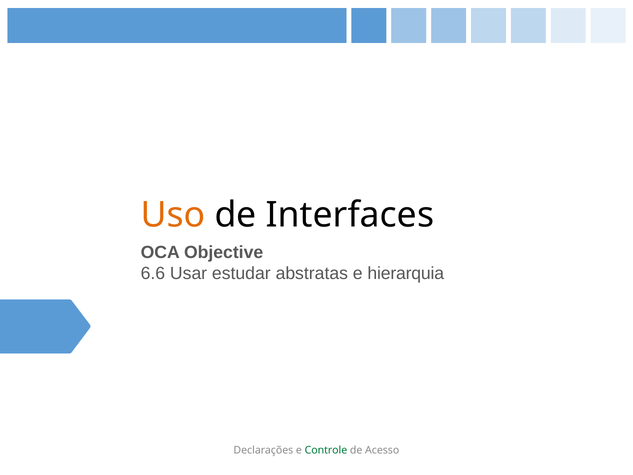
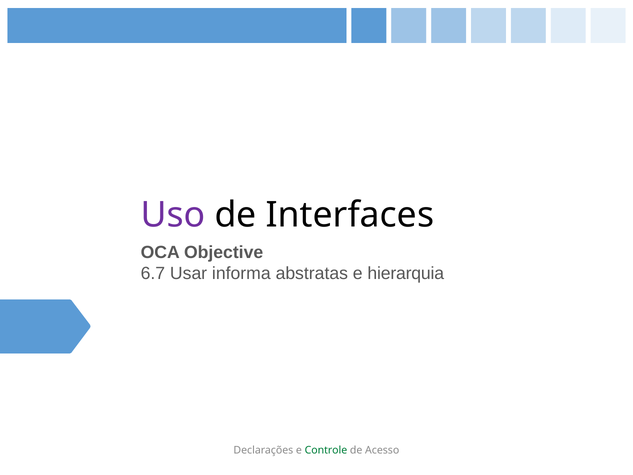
Uso colour: orange -> purple (173, 215)
6.6: 6.6 -> 6.7 (153, 273)
estudar: estudar -> informa (241, 273)
